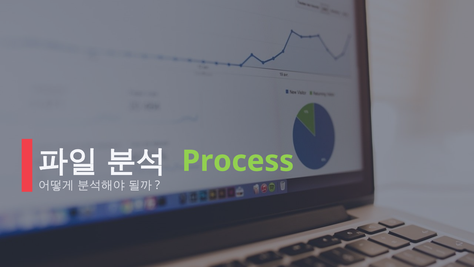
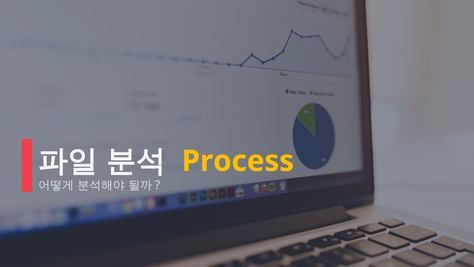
Process colour: light green -> yellow (238, 161)
